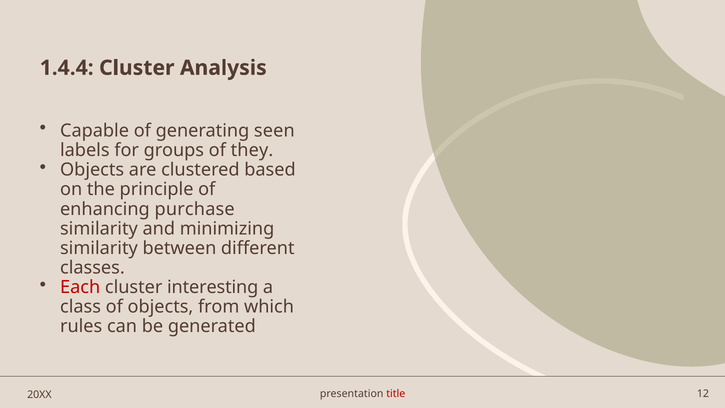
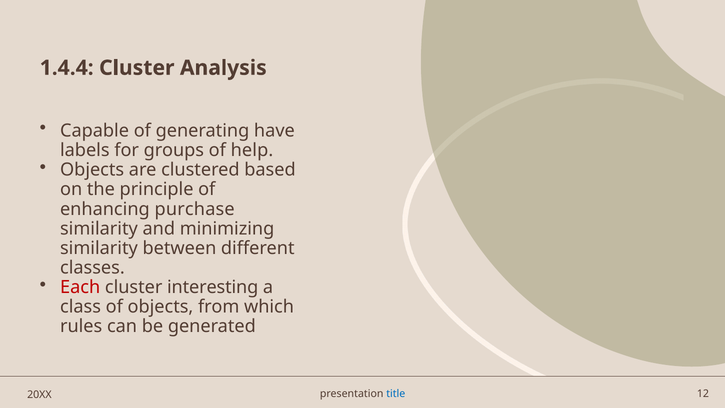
seen: seen -> have (274, 131)
they: they -> help (252, 150)
title colour: red -> blue (396, 394)
